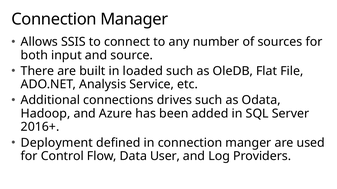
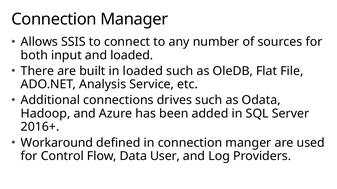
and source: source -> loaded (132, 55)
Deployment: Deployment -> Workaround (57, 143)
